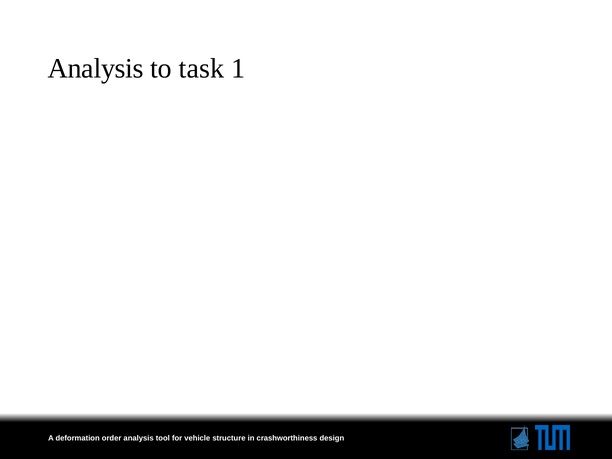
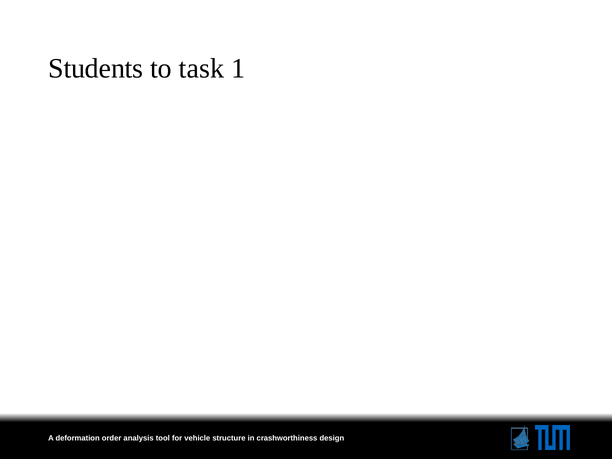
Analysis: Analysis -> Students (96, 69)
